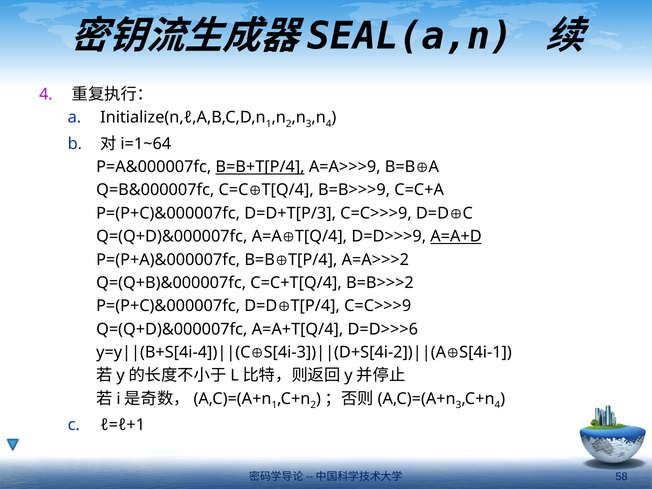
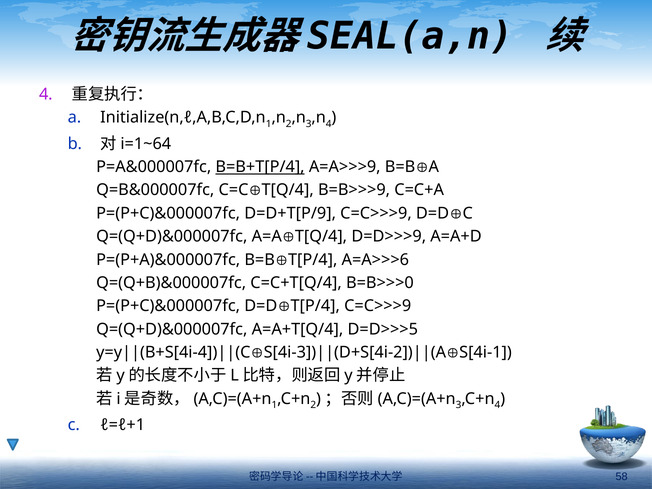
D=D+T[P/3: D=D+T[P/3 -> D=D+T[P/9 (290, 213)
A=A+D underline: present -> none (456, 236)
A=A>>>2: A=A>>>2 -> A=A>>>6 (375, 260)
B=B>>>2: B=B>>>2 -> B=B>>>0 (380, 283)
D=D>>>6: D=D>>>6 -> D=D>>>5 (383, 329)
